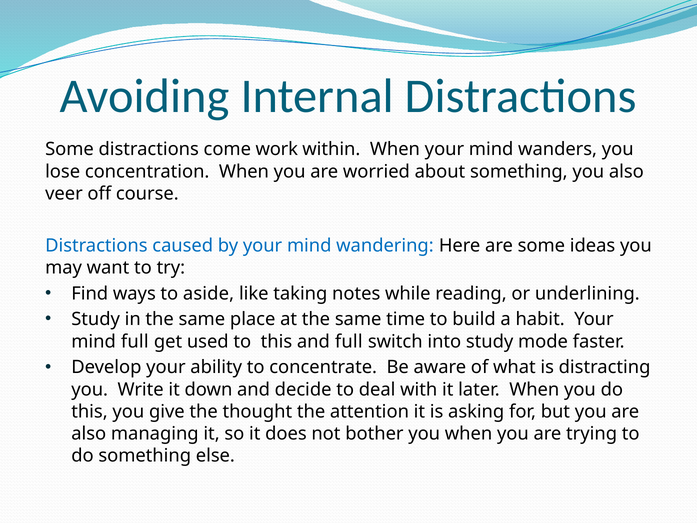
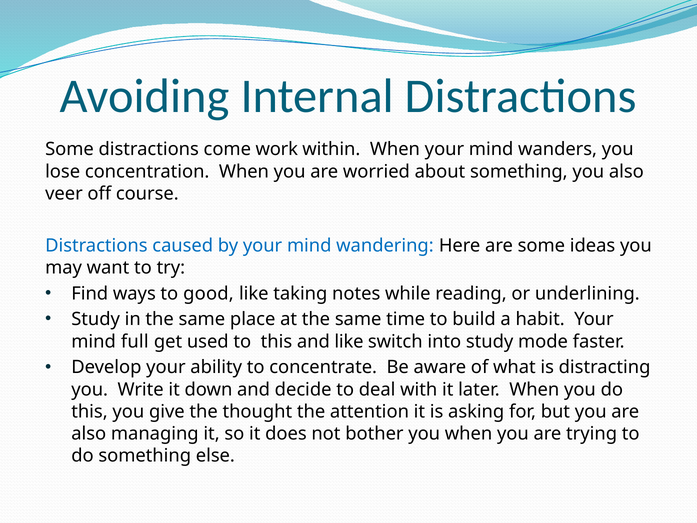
aside: aside -> good (208, 293)
and full: full -> like (349, 341)
